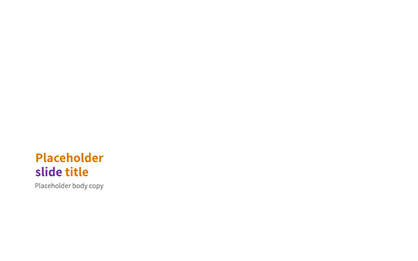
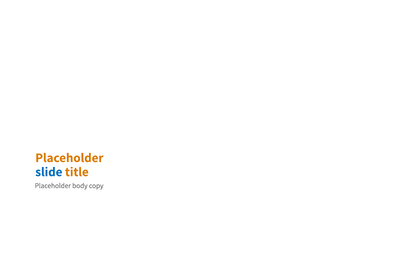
slide colour: purple -> blue (49, 172)
